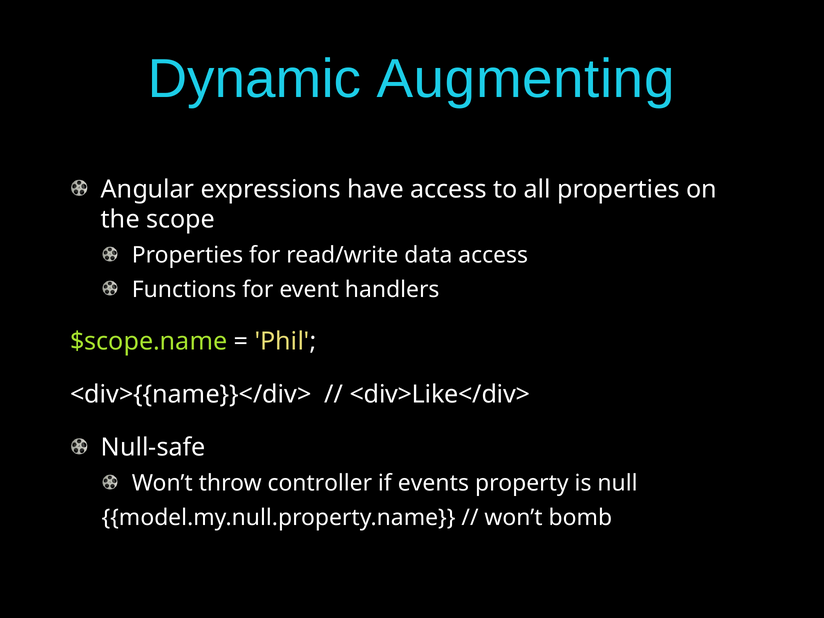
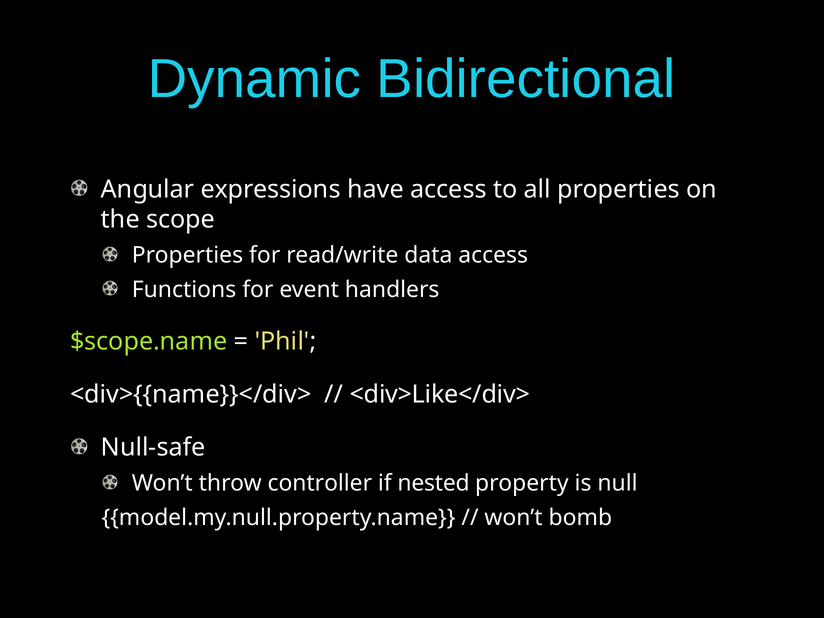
Augmenting: Augmenting -> Bidirectional (526, 79)
events: events -> nested (434, 483)
